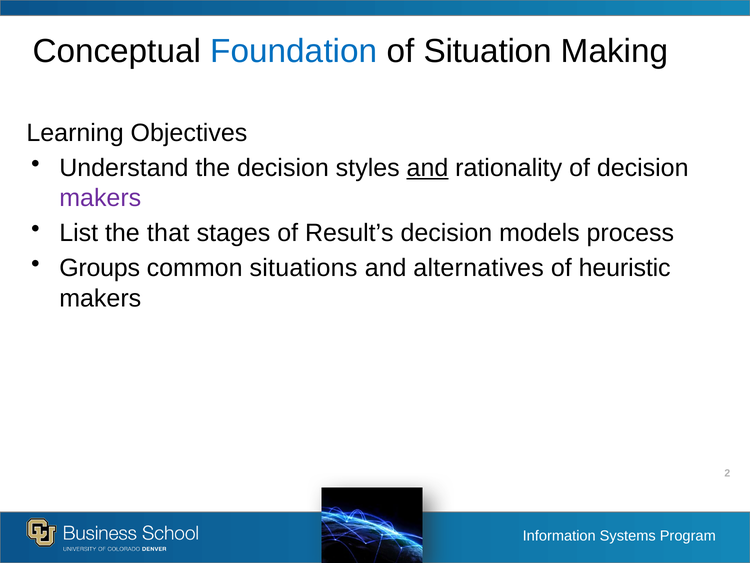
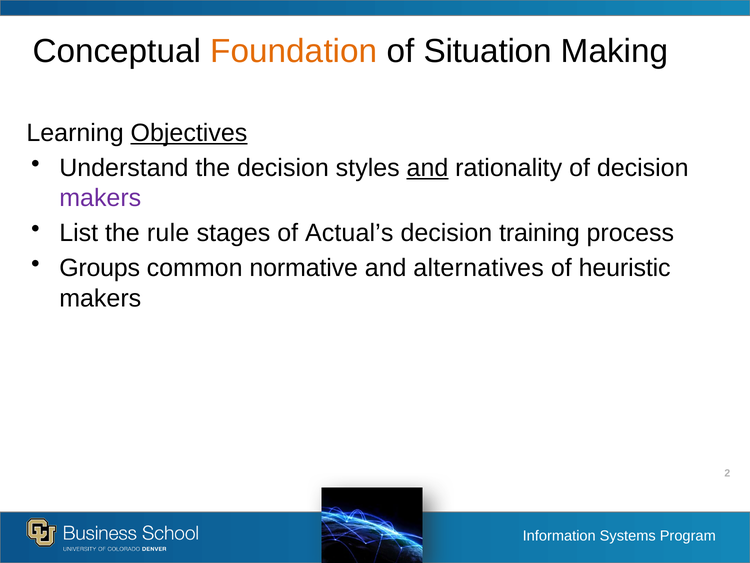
Foundation colour: blue -> orange (294, 51)
Objectives underline: none -> present (189, 133)
that: that -> rule (168, 233)
Result’s: Result’s -> Actual’s (349, 233)
models: models -> training (539, 233)
situations: situations -> normative (304, 268)
